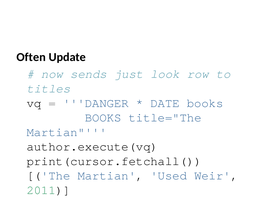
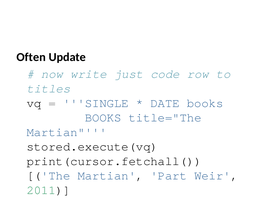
sends: sends -> write (89, 74)
look: look -> code (165, 74)
DANGER: DANGER -> SINGLE (96, 103)
author.execute(vq: author.execute(vq -> stored.execute(vq (92, 147)
Used: Used -> Part (169, 176)
